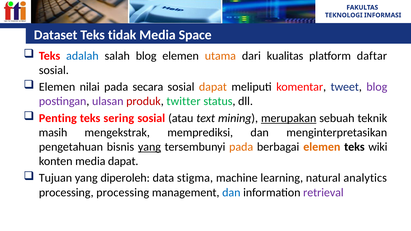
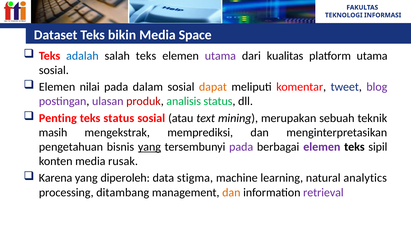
tidak: tidak -> bikin (122, 35)
salah blog: blog -> teks (146, 56)
utama colour: orange -> purple (220, 56)
platform daftar: daftar -> utama (372, 56)
secara: secara -> dalam (148, 87)
twitter: twitter -> analisis (184, 101)
teks sering: sering -> status (119, 118)
merupakan underline: present -> none (289, 118)
pada colour: orange -> purple (241, 147)
elemen colour: orange -> purple (322, 147)
wiki: wiki -> sipil (378, 147)
media dapat: dapat -> rusak (123, 161)
Tujuan: Tujuan -> Karena (56, 178)
processing processing: processing -> ditambang (123, 193)
dan colour: blue -> orange (231, 193)
